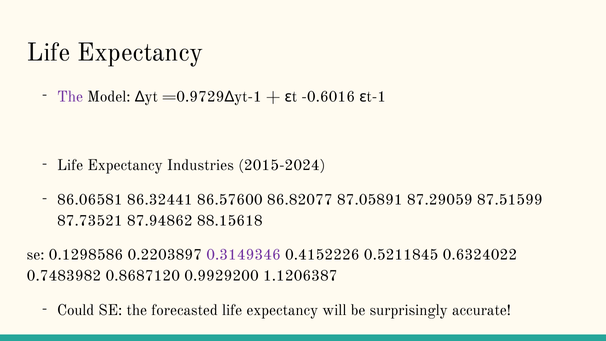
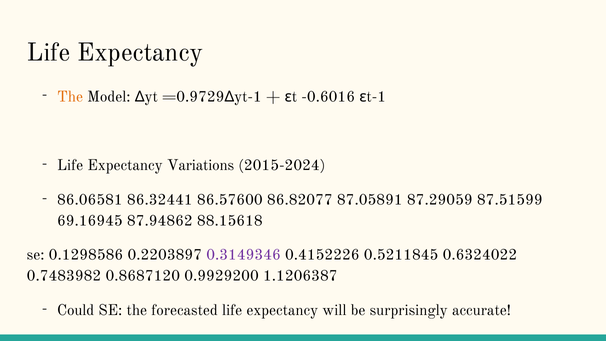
The colour: purple -> orange (70, 97)
Industries: Industries -> Variations (201, 165)
87.73521: 87.73521 -> 69.16945 (90, 221)
